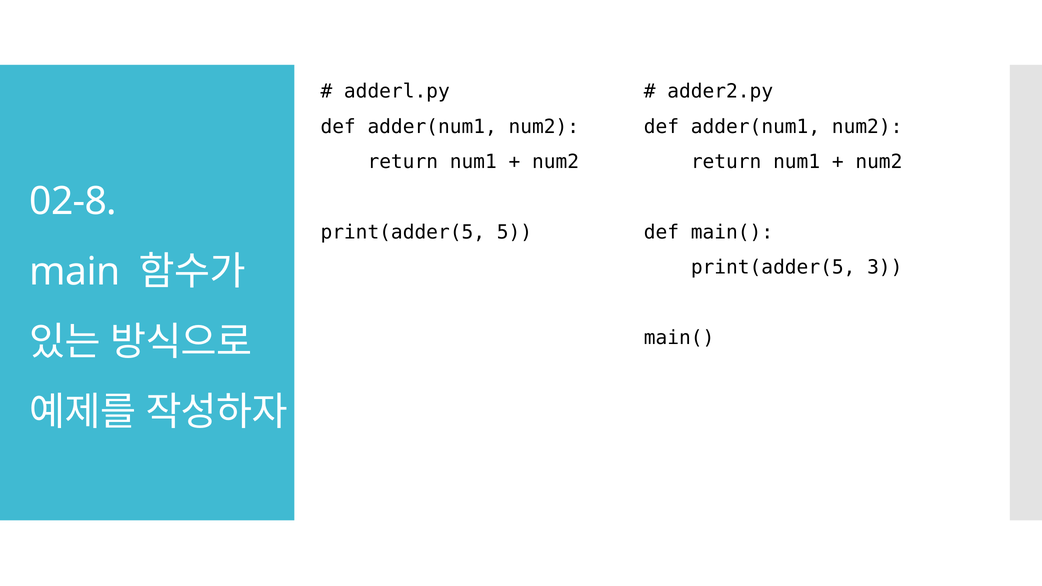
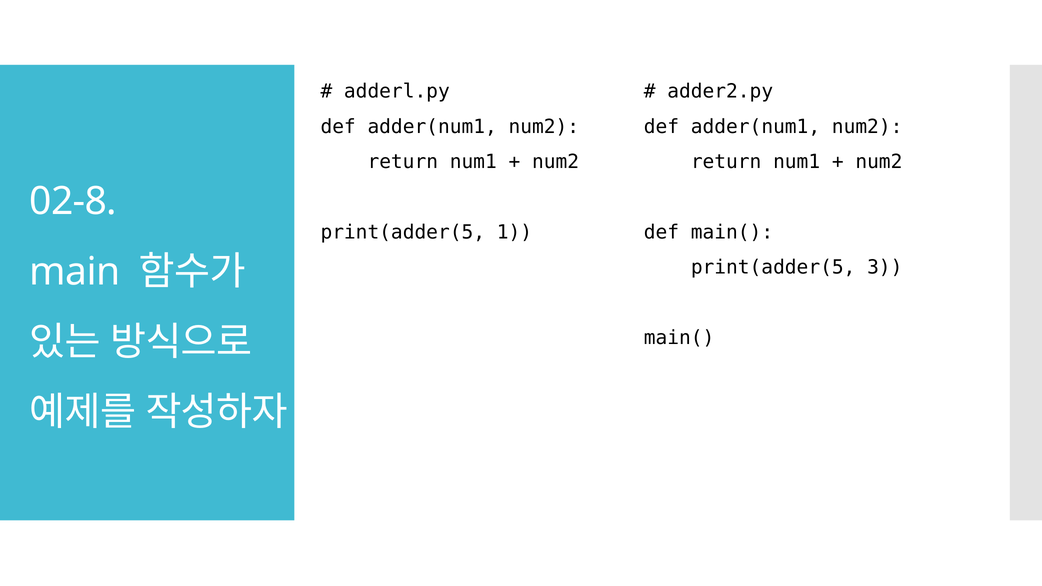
5: 5 -> 1 (514, 232)
